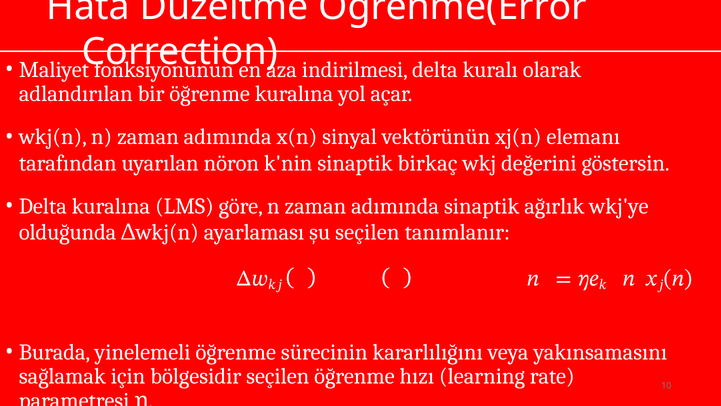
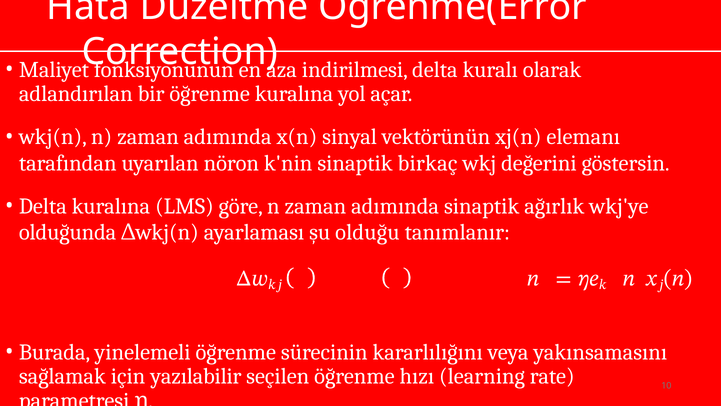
şu seçilen: seçilen -> olduğu (367, 232)
bölgesidir: bölgesidir -> yazılabilir (196, 376)
